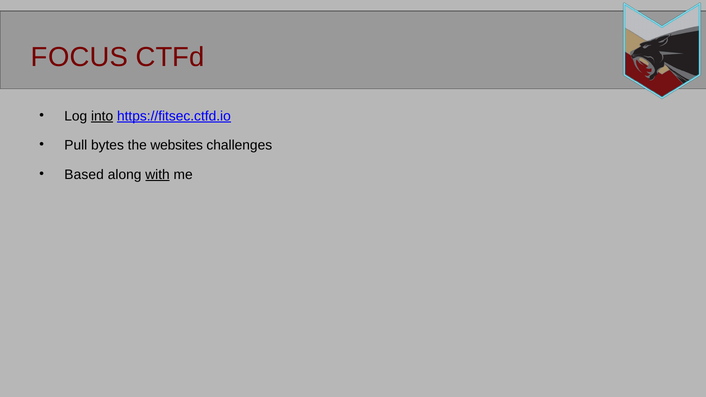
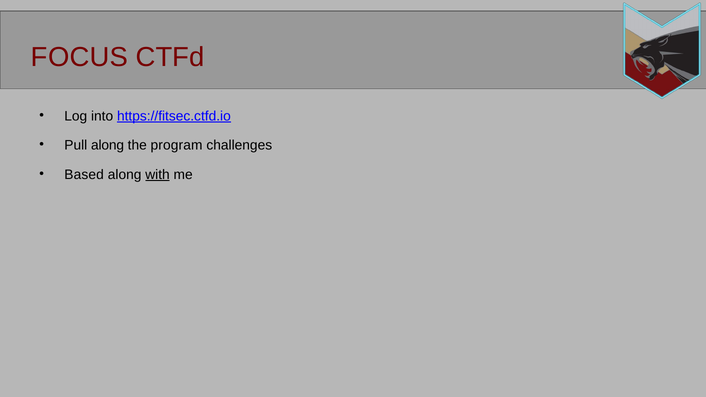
into underline: present -> none (102, 116)
Pull bytes: bytes -> along (108, 145)
websites: websites -> program (177, 145)
